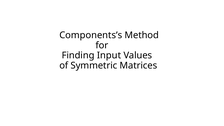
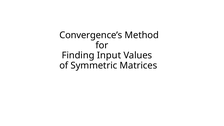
Components’s: Components’s -> Convergence’s (91, 35)
